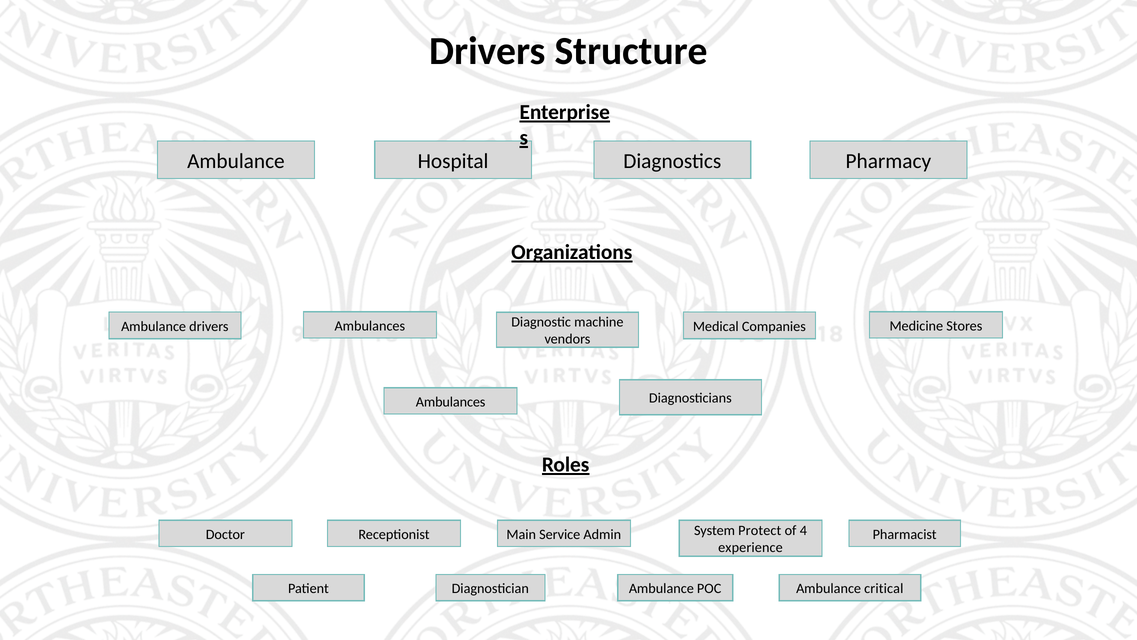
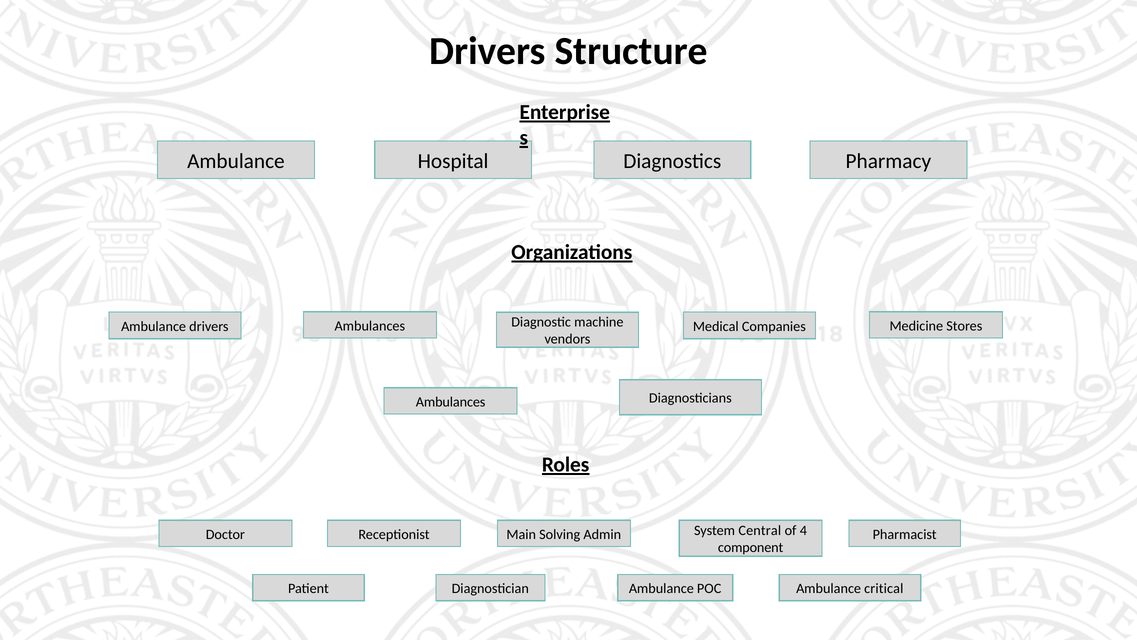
Service: Service -> Solving (560, 534)
Protect: Protect -> Central (760, 530)
experience: experience -> component (751, 547)
